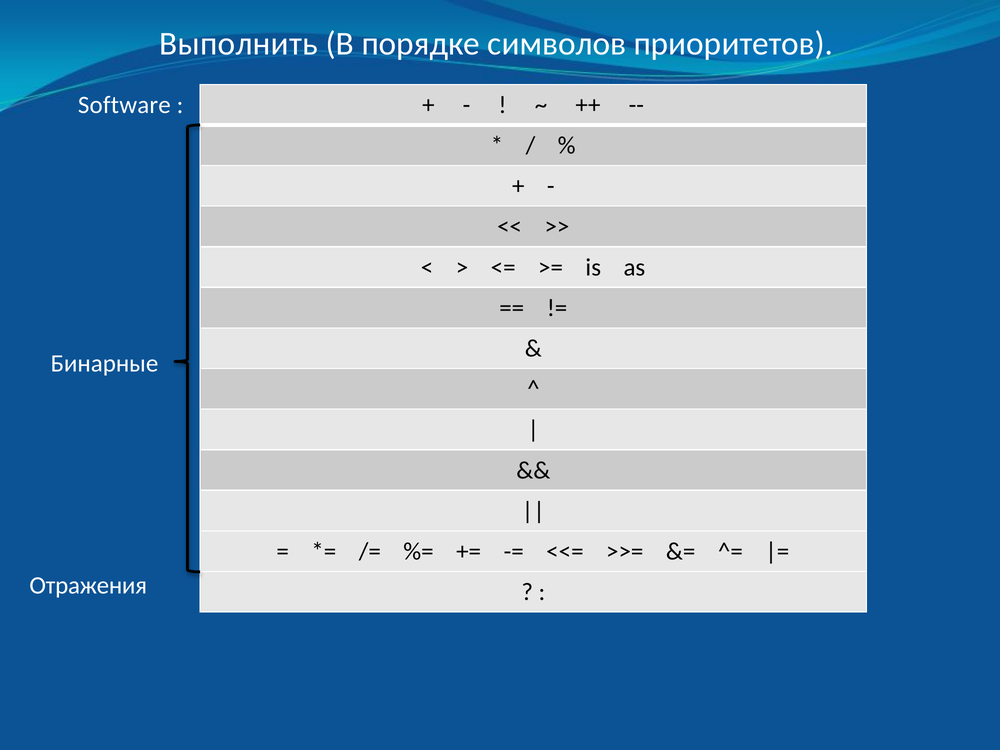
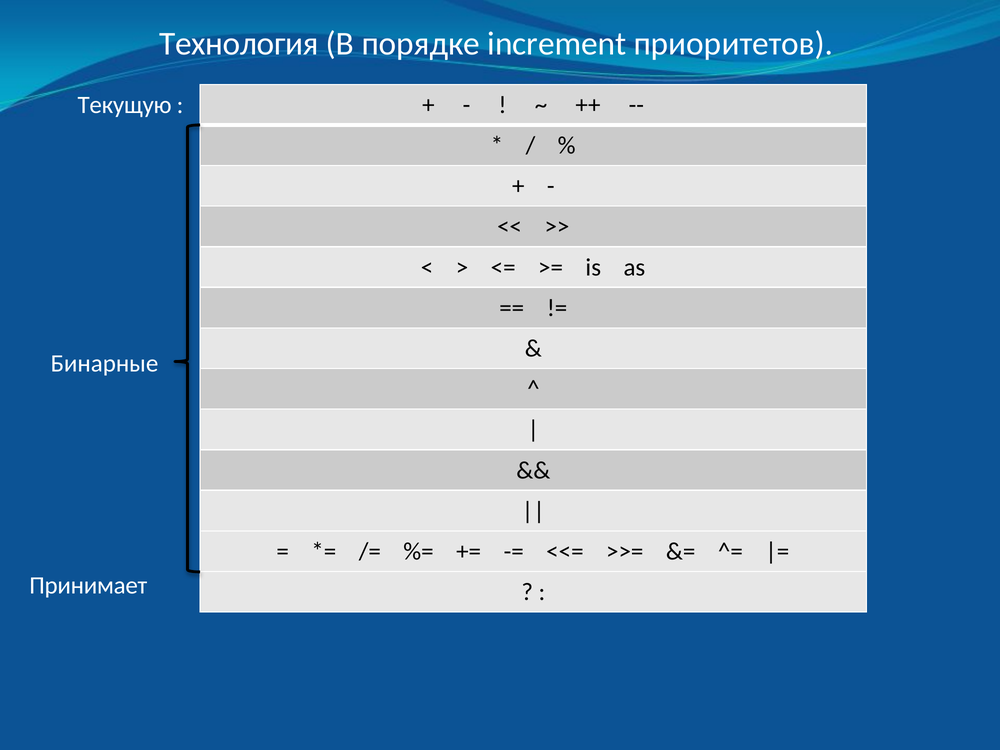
Выполнить: Выполнить -> Технология (239, 44)
символов: символов -> increment (557, 44)
Software: Software -> Текущую (125, 105)
Отражения: Отражения -> Принимает (88, 586)
